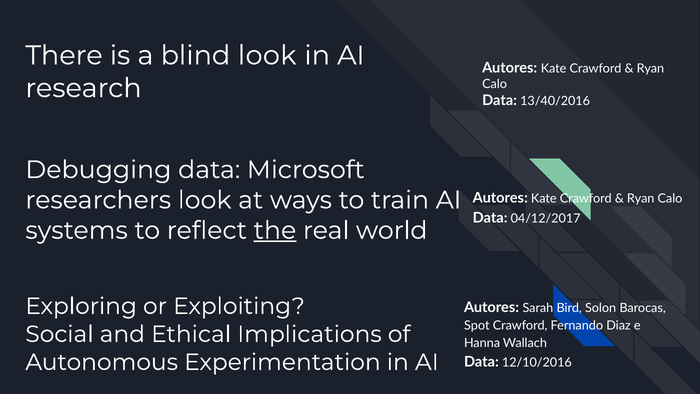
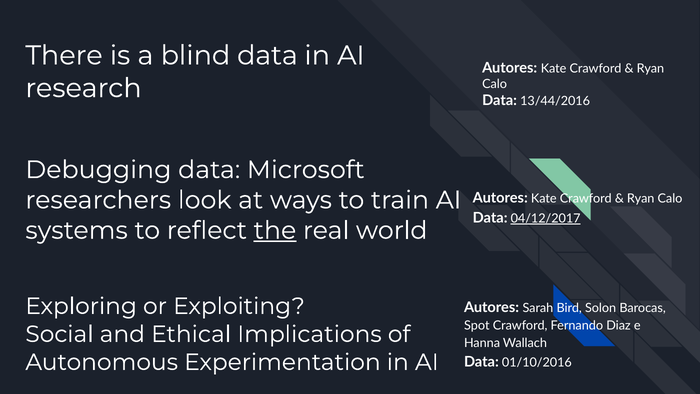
blind look: look -> data (267, 55)
13/40/2016: 13/40/2016 -> 13/44/2016 (555, 101)
04/12/2017 underline: none -> present (546, 218)
12/10/2016: 12/10/2016 -> 01/10/2016 (537, 362)
